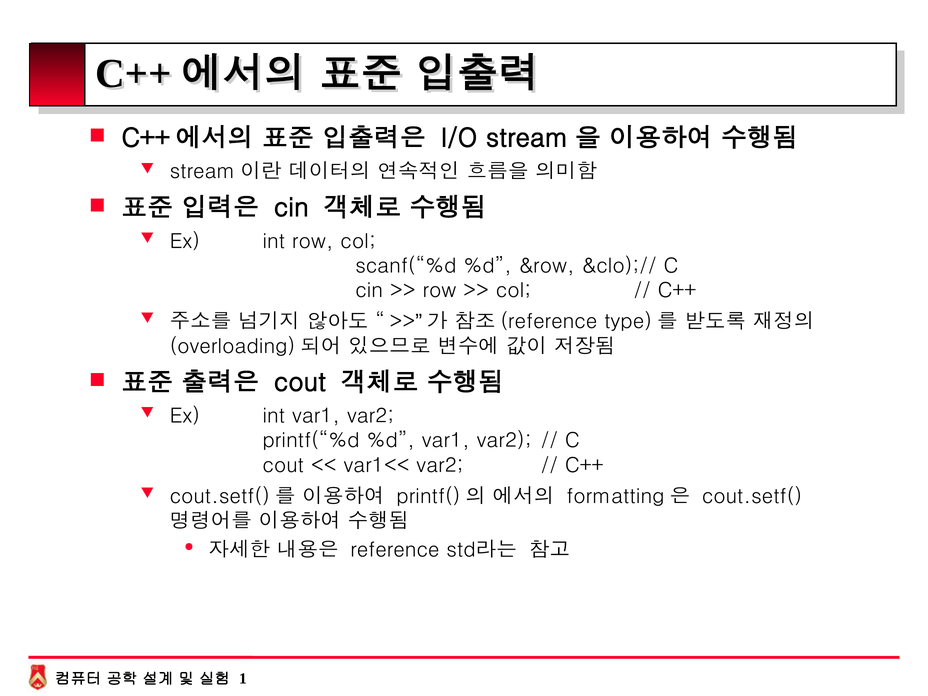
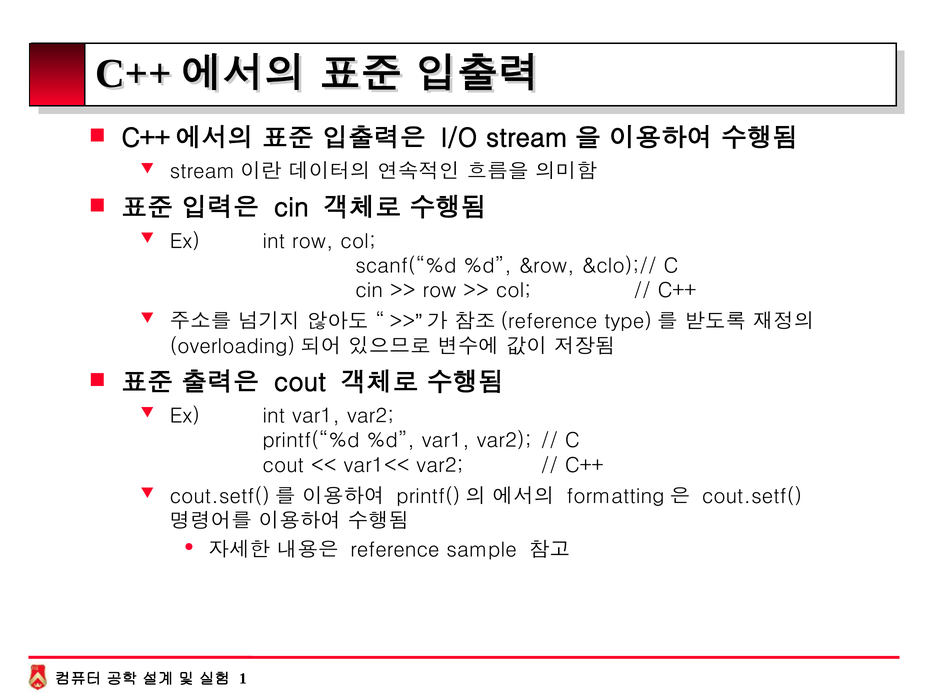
std라는: std라는 -> sample (482, 550)
